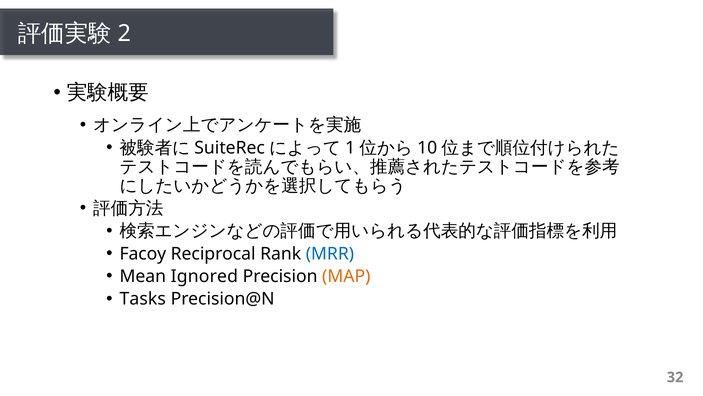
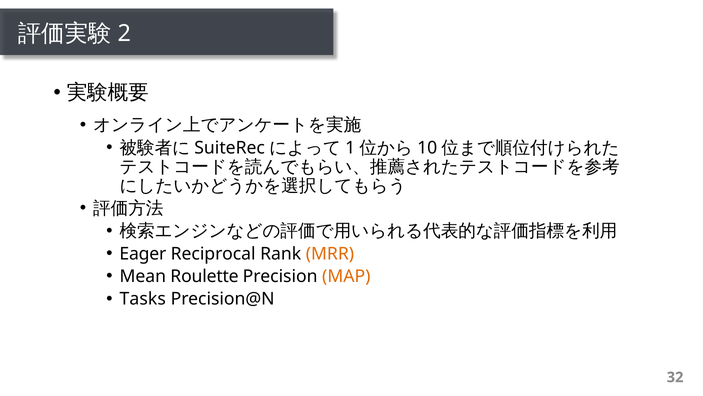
Facoy: Facoy -> Eager (143, 253)
MRR colour: blue -> orange (330, 253)
Ignored: Ignored -> Roulette (204, 276)
